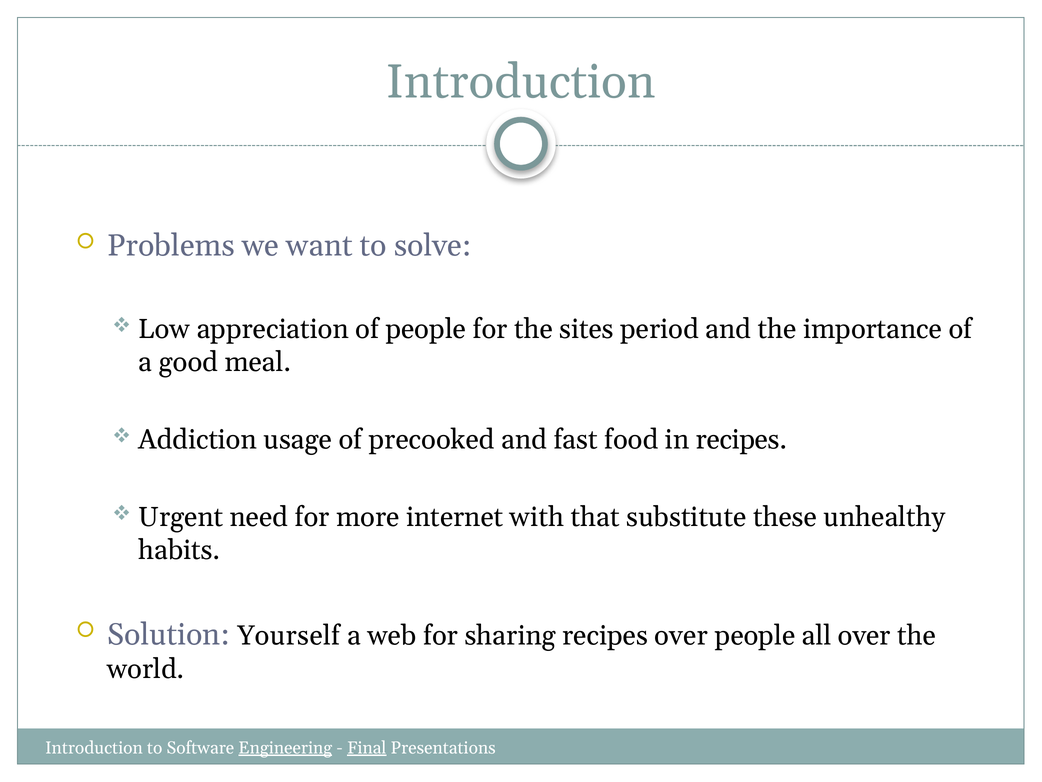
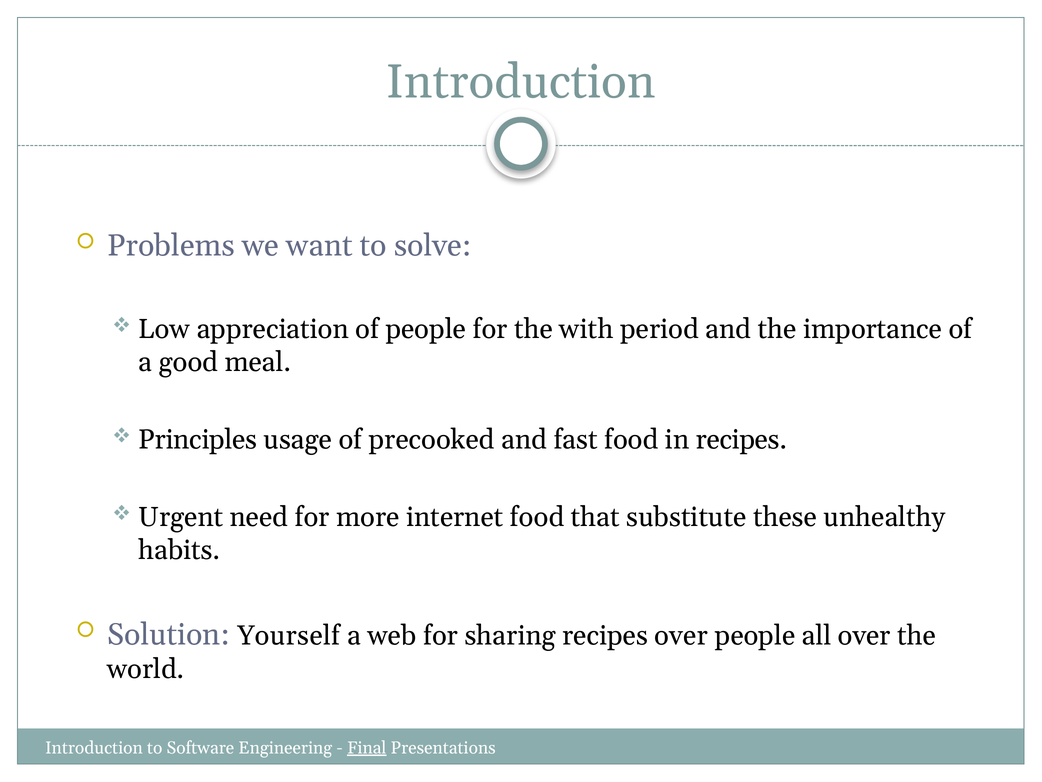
sites: sites -> with (587, 329)
Addiction: Addiction -> Principles (198, 439)
internet with: with -> food (537, 517)
Engineering underline: present -> none (285, 747)
